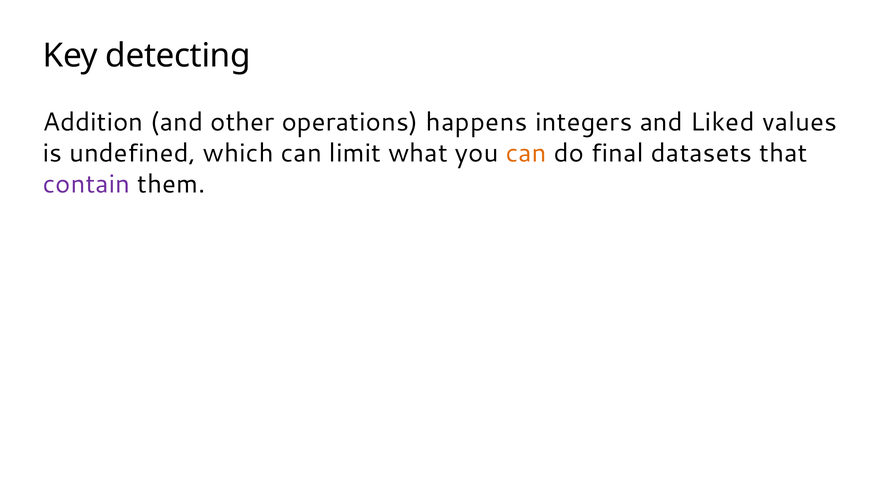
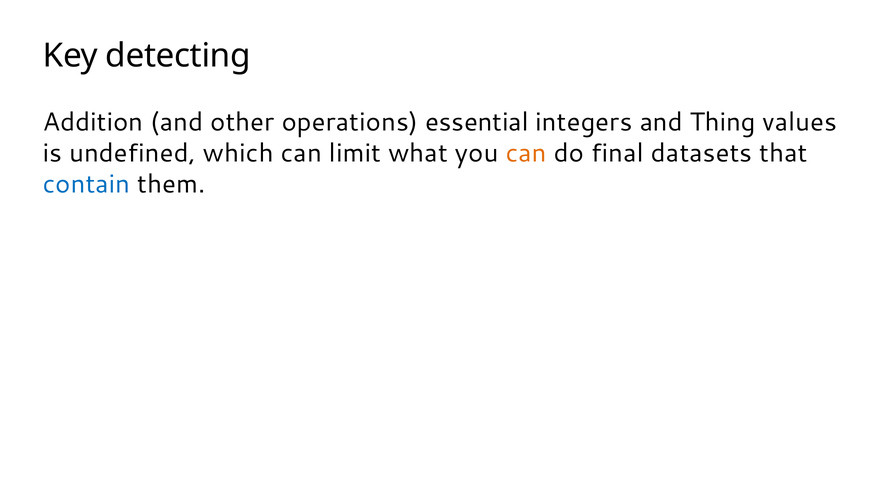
happens: happens -> essential (477, 122)
Liked: Liked -> Thing (723, 122)
contain colour: purple -> blue (86, 184)
